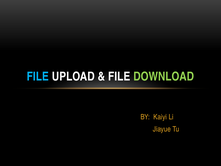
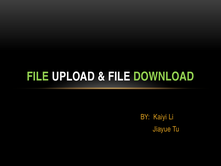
FILE colour: light blue -> light green (38, 76)
